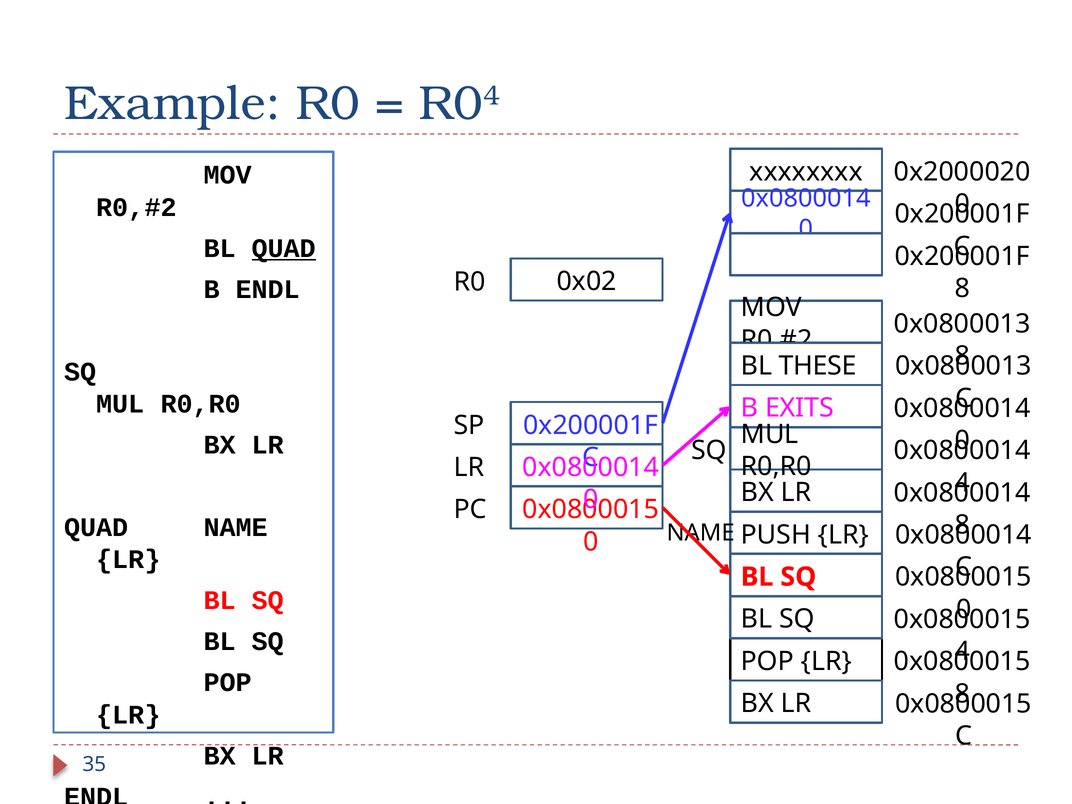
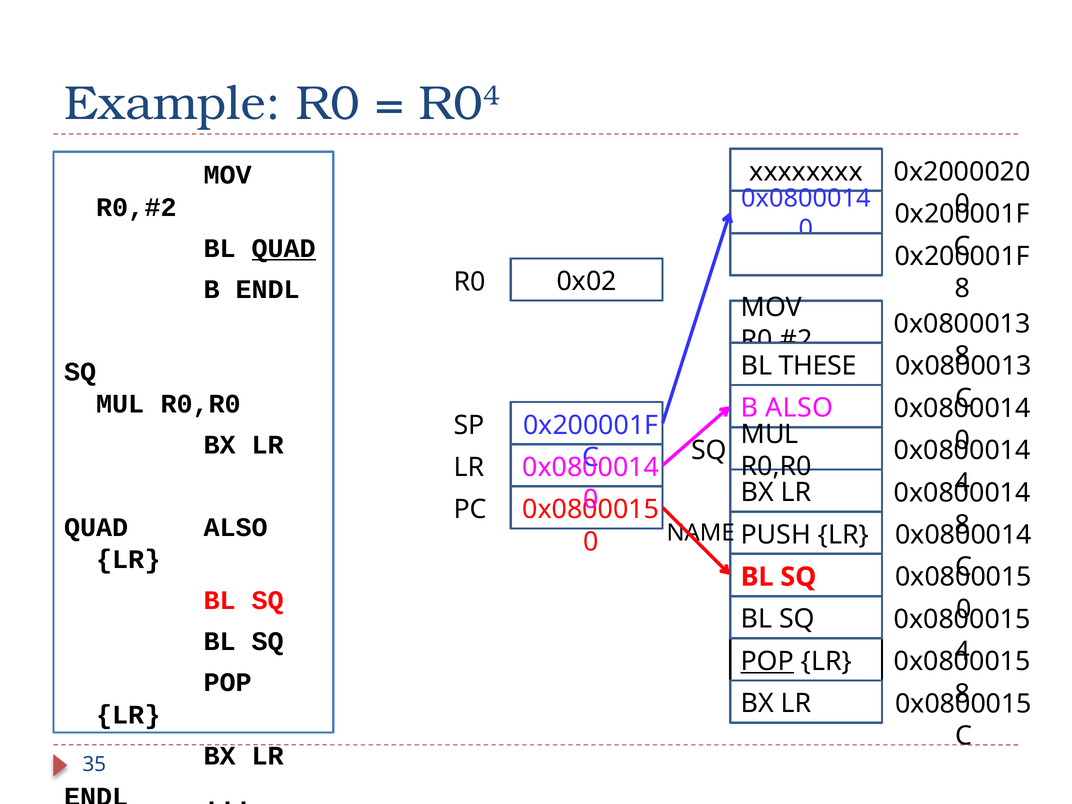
B EXITS: EXITS -> ALSO (799, 408)
QUAD NAME: NAME -> ALSO (236, 527)
POP underline: none -> present (767, 661)
